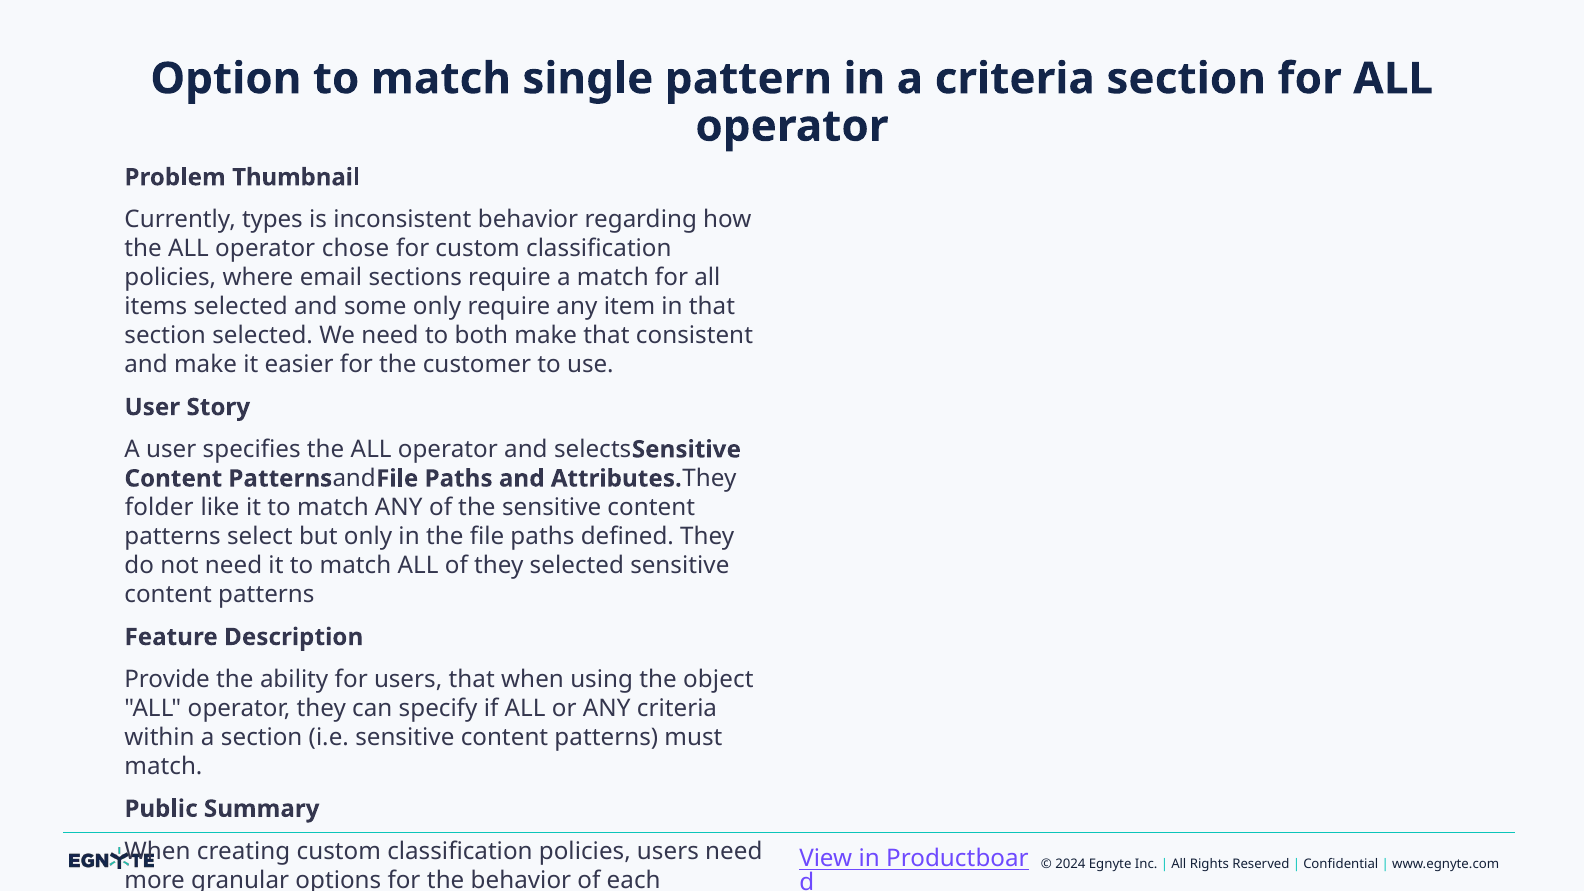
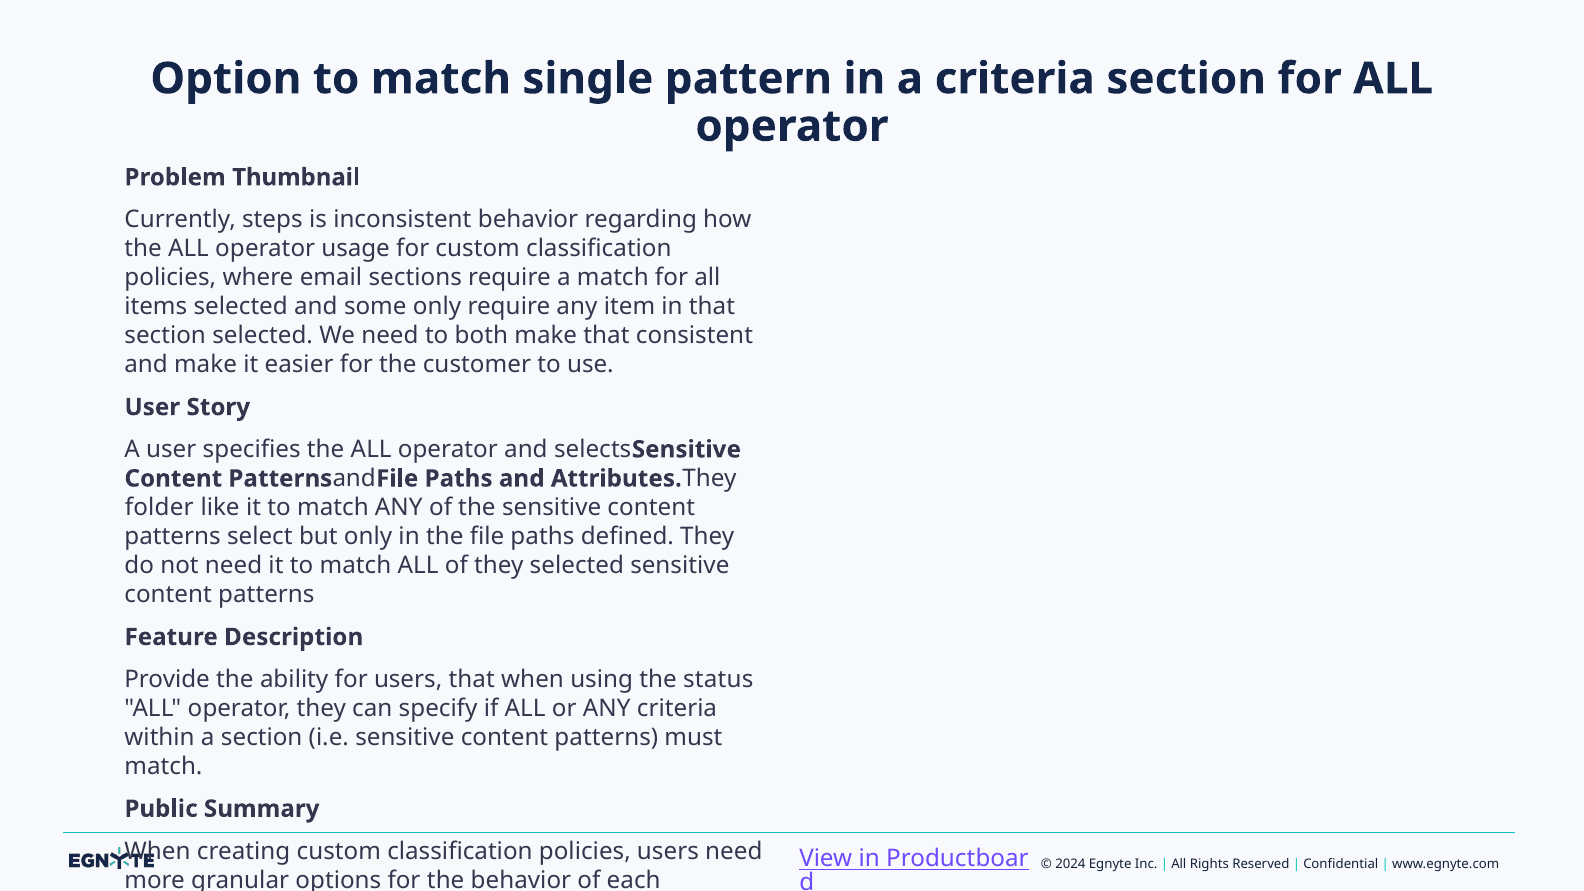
Currently types: types -> steps (272, 220)
operator chose: chose -> usage (356, 249)
object: object -> status (718, 679)
